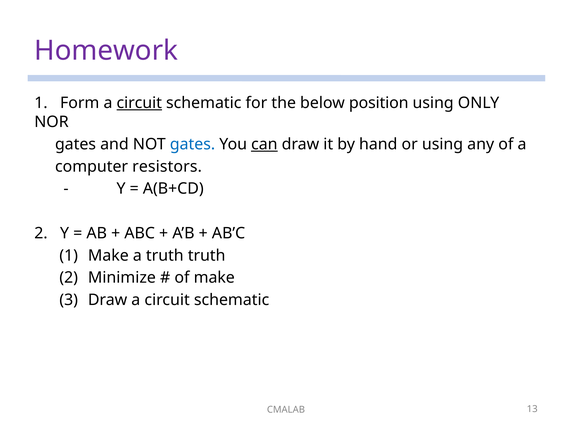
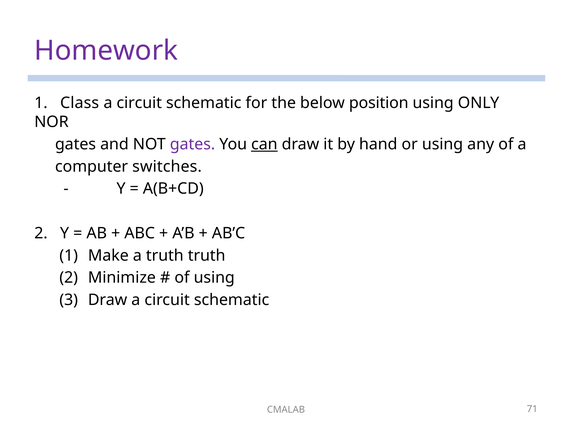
Form: Form -> Class (80, 103)
circuit underline: present -> none (139, 103)
gates colour: blue -> purple (193, 144)
resistors: resistors -> switches (167, 166)
of make: make -> using (214, 278)
13: 13 -> 71 (532, 409)
